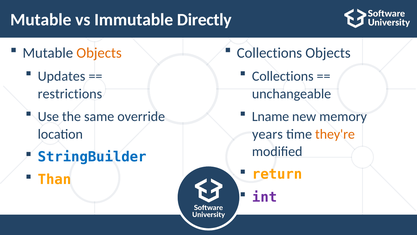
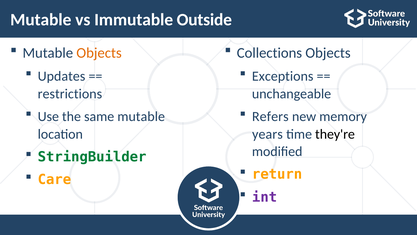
Directly: Directly -> Outside (204, 20)
Collections: Collections -> Exceptions (283, 76)
same override: override -> mutable (141, 116)
Lname: Lname -> Refers (270, 116)
they're colour: orange -> black (335, 134)
StringBuilder colour: blue -> green (92, 157)
Than: Than -> Care (54, 179)
